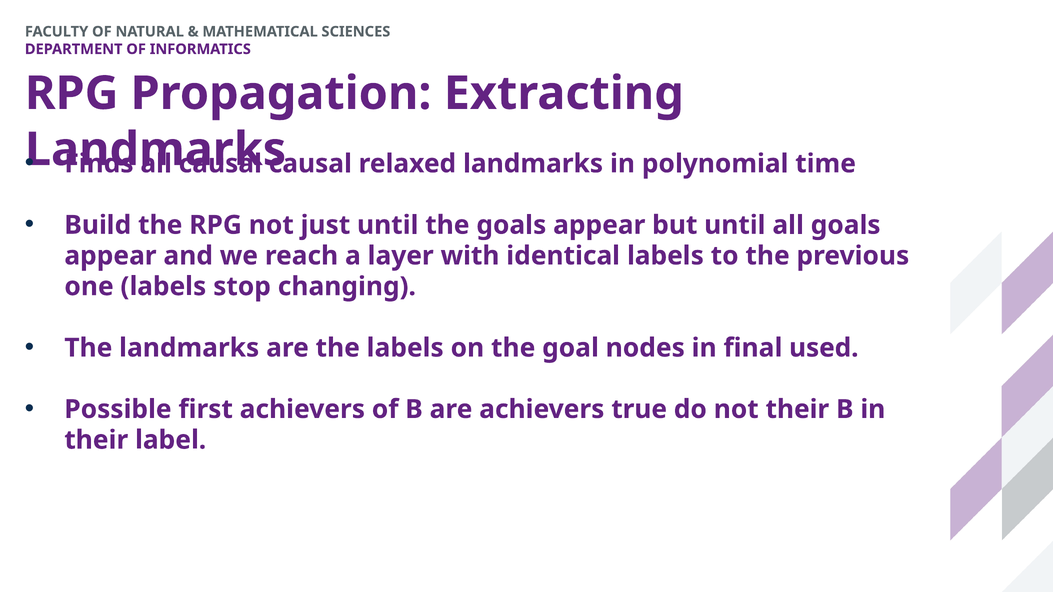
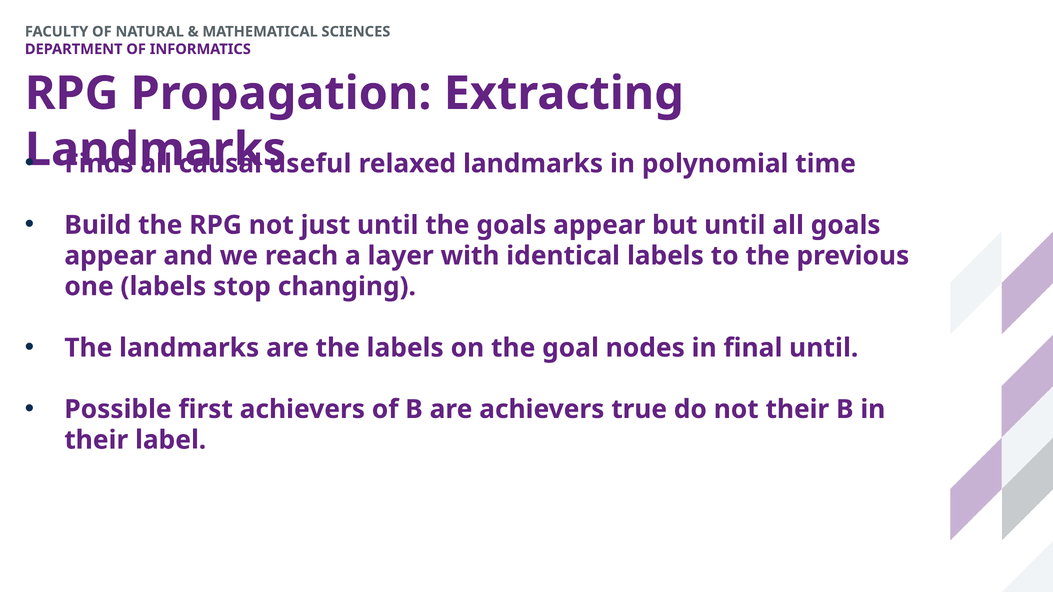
causal: causal -> useful (310, 164)
final used: used -> until (824, 348)
